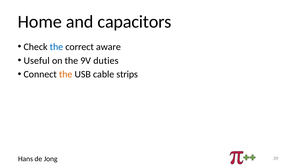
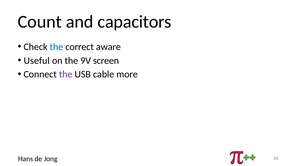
Home: Home -> Count (40, 22)
duties: duties -> screen (106, 61)
the colour: orange -> purple (66, 75)
strips: strips -> more (127, 75)
